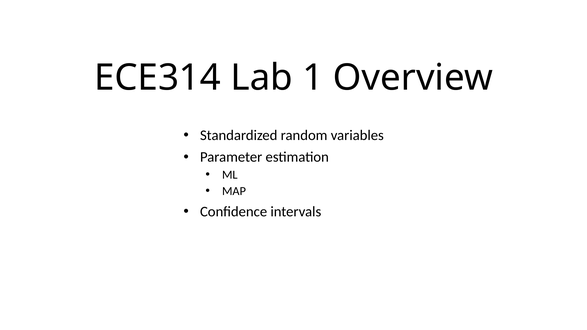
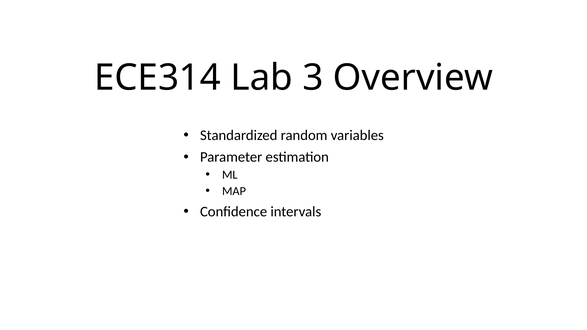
1: 1 -> 3 (313, 78)
